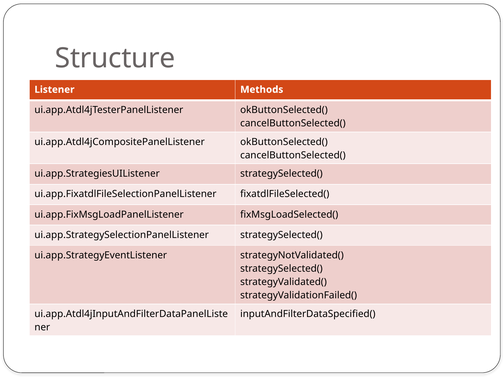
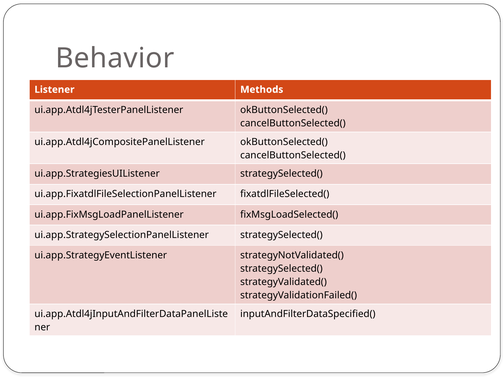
Structure: Structure -> Behavior (115, 58)
